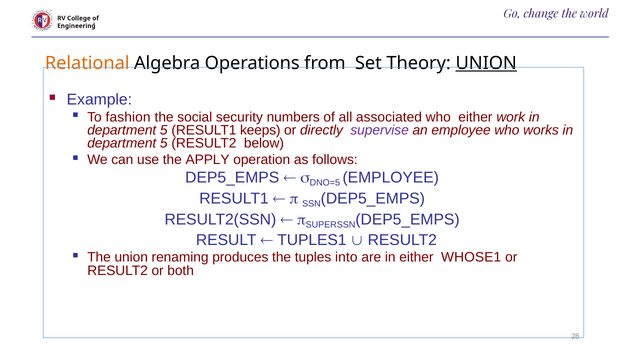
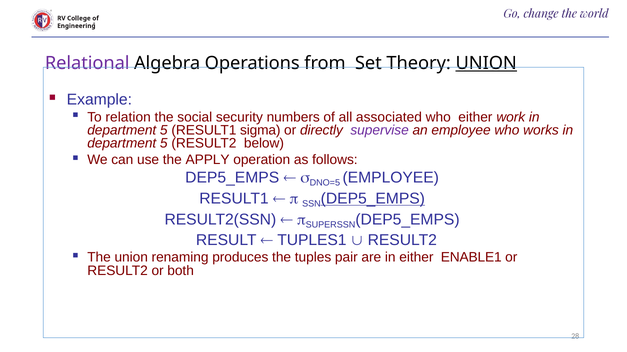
Relational colour: orange -> purple (87, 63)
fashion: fashion -> relation (128, 117)
keeps: keeps -> sigma (260, 130)
DEP5_EMPS underline: none -> present (373, 199)
into: into -> pair (346, 258)
WHOSE1: WHOSE1 -> ENABLE1 (471, 258)
